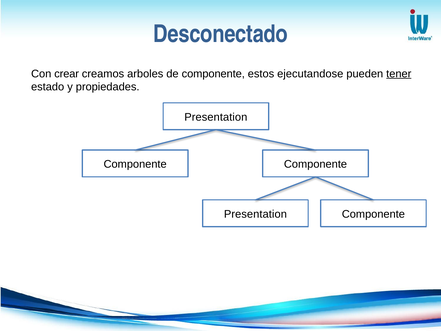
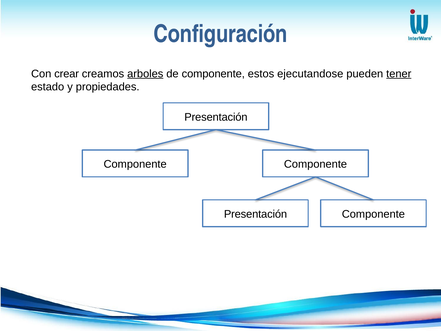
Desconectado: Desconectado -> Configuración (221, 34)
arboles underline: none -> present (145, 74)
Presentation: Presentation -> Presentación (216, 117)
Presentation: Presentation -> Presentación (256, 214)
